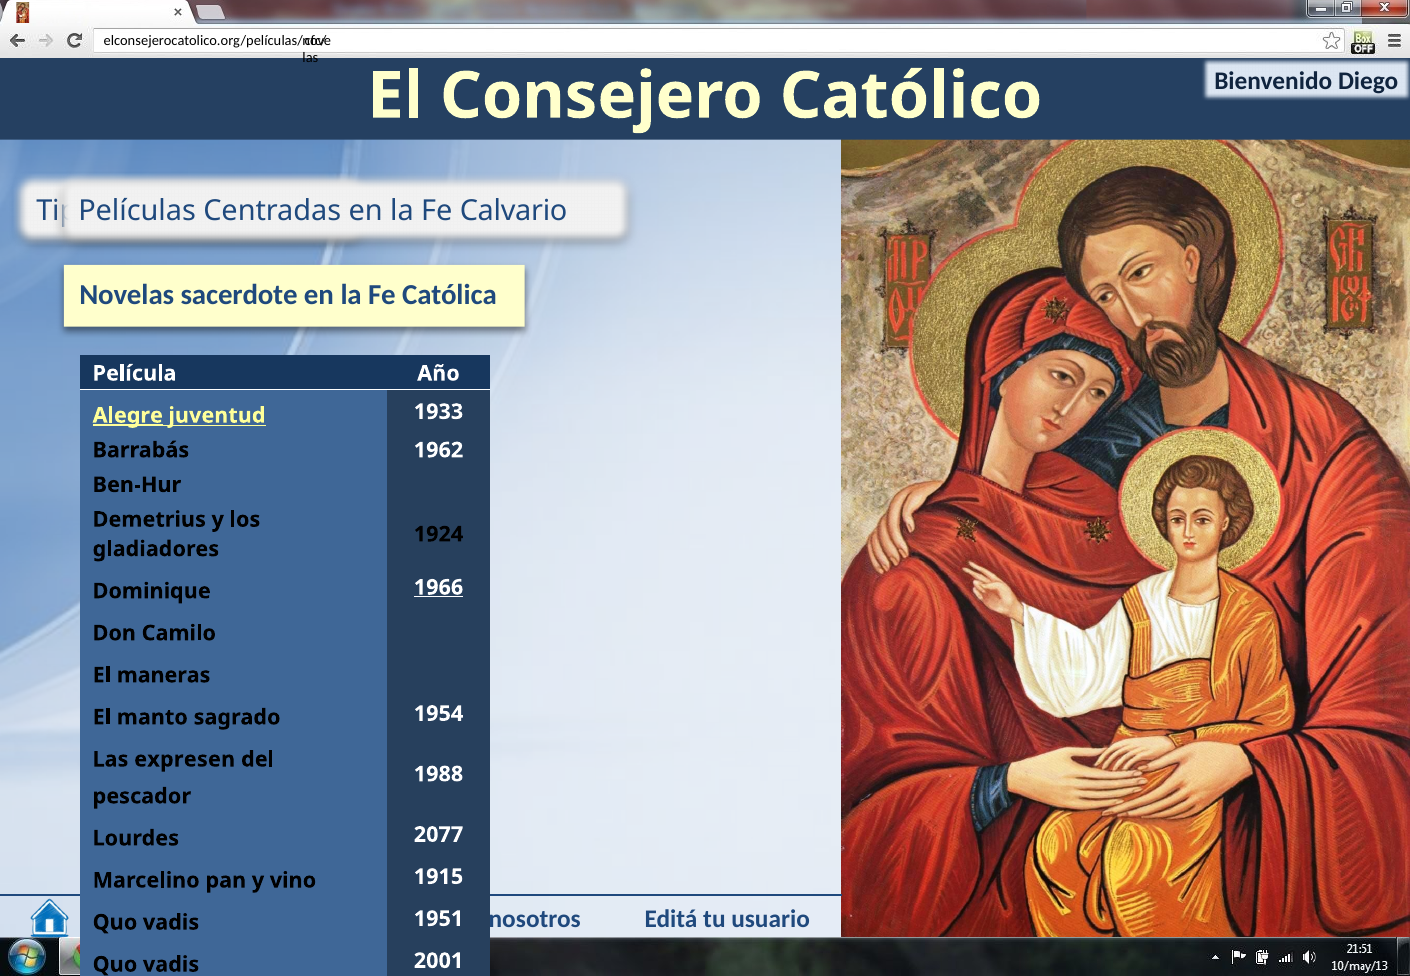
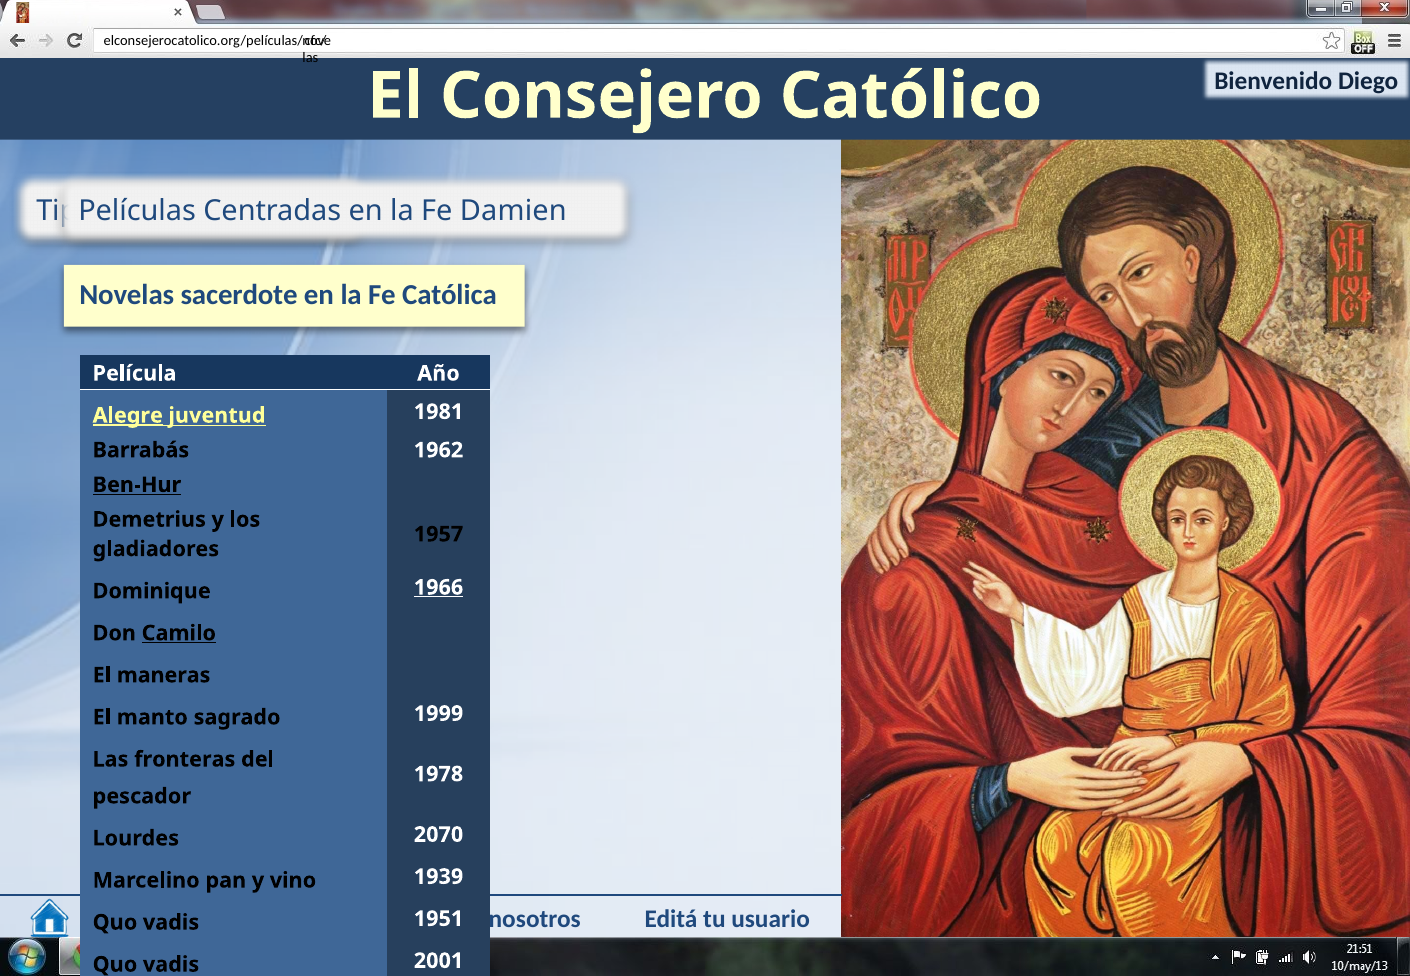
Calvario: Calvario -> Damien (513, 211)
1933: 1933 -> 1981 (439, 412)
Ben-Hur underline: none -> present (137, 485)
1924: 1924 -> 1957 (439, 534)
Camilo underline: none -> present (179, 633)
1954: 1954 -> 1999 (439, 714)
expresen: expresen -> fronteras (185, 759)
1988: 1988 -> 1978 (439, 774)
2077: 2077 -> 2070 (439, 835)
1915: 1915 -> 1939 (439, 877)
